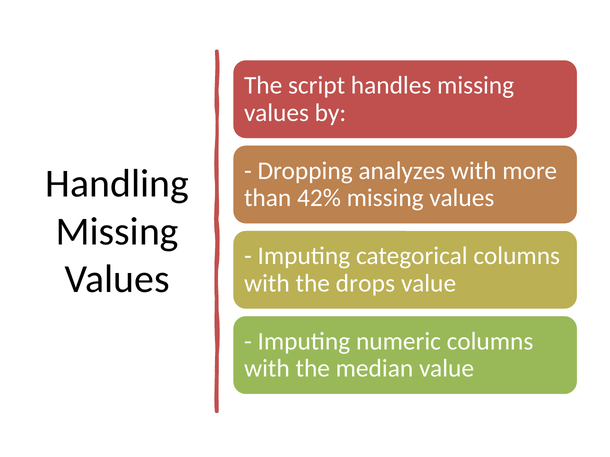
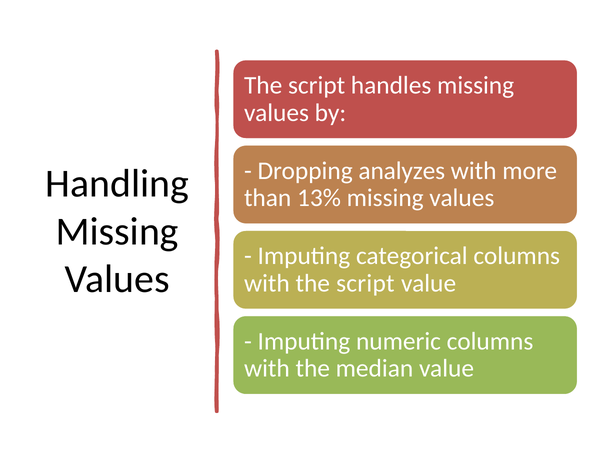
42%: 42% -> 13% (319, 198)
with the drops: drops -> script (365, 284)
